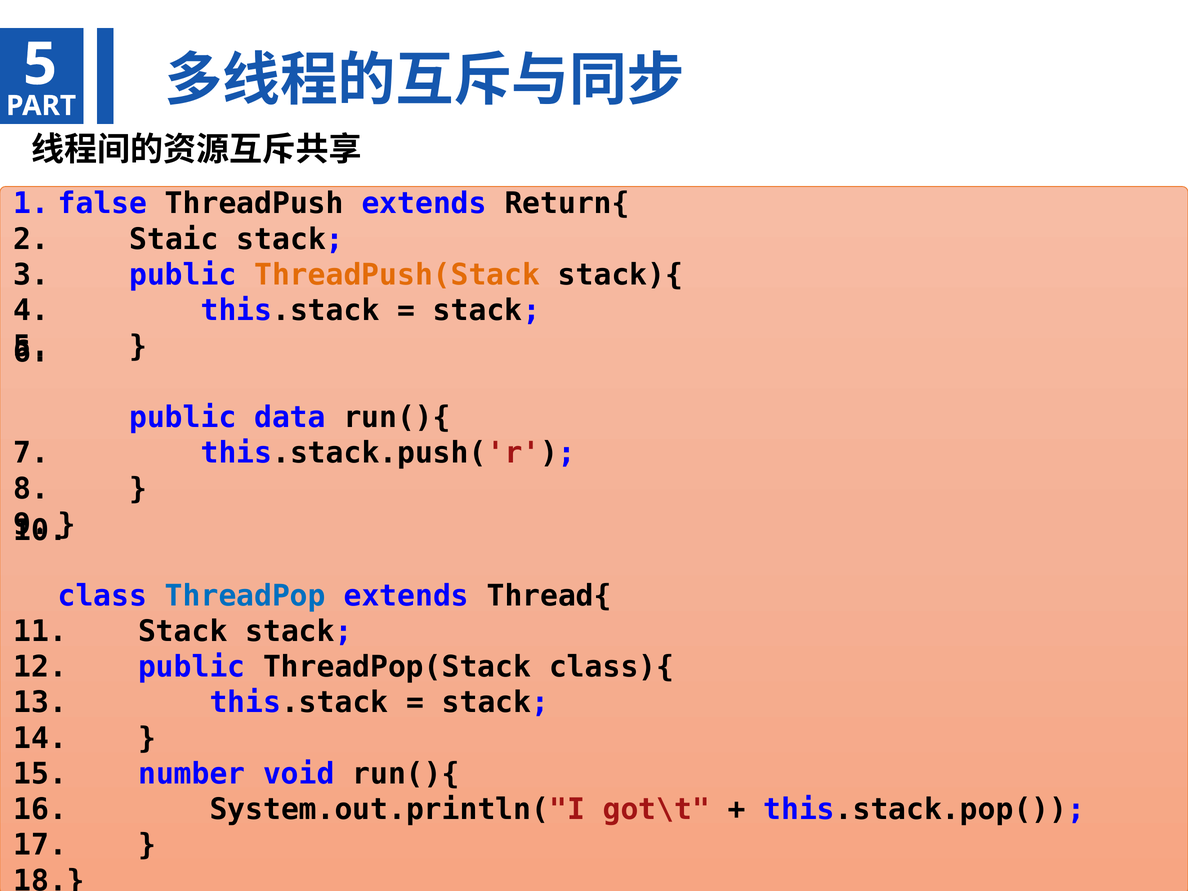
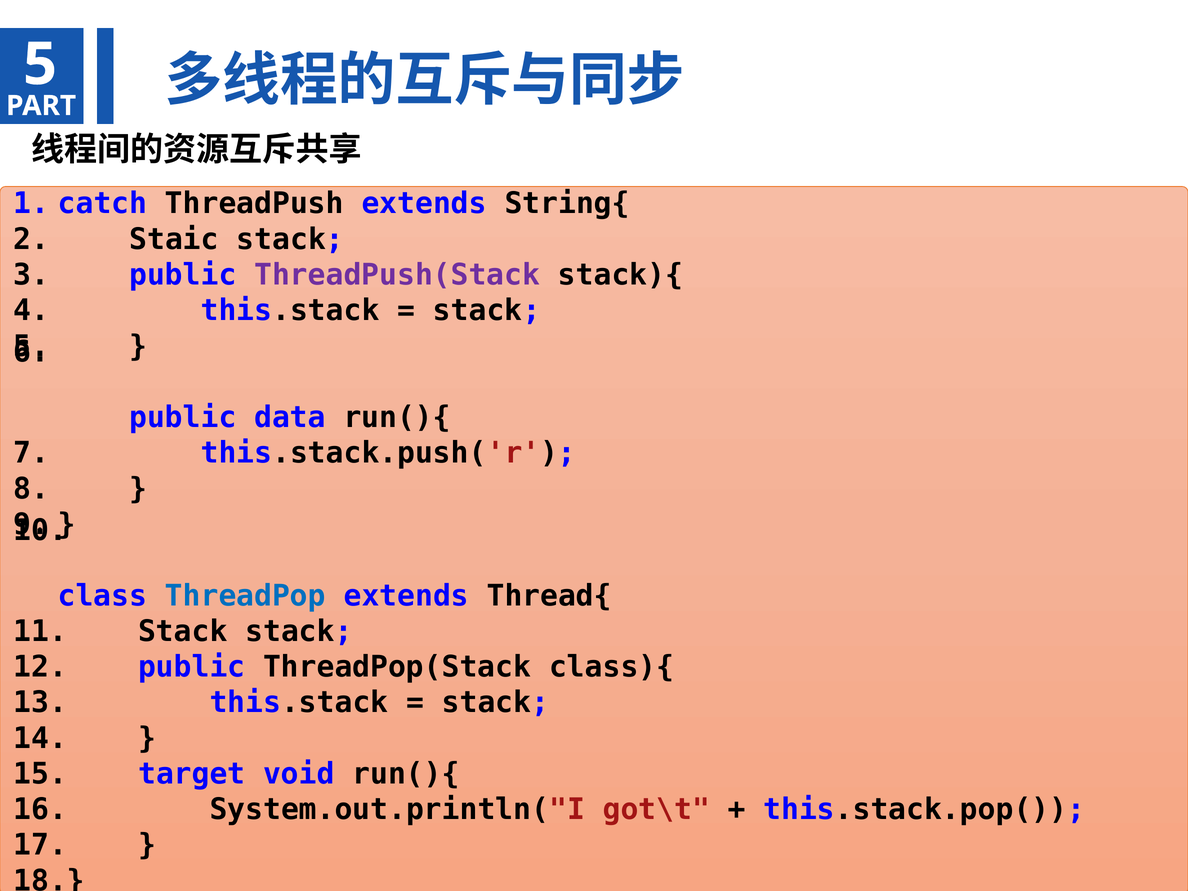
false: false -> catch (103, 204)
Return{: Return{ -> String{ (567, 204)
ThreadPush(Stack colour: orange -> purple (397, 275)
number: number -> target (192, 774)
